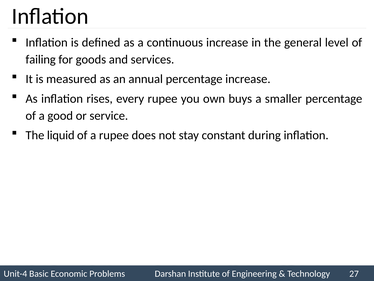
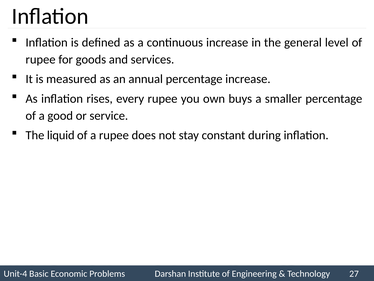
failing: failing -> rupee (41, 59)
